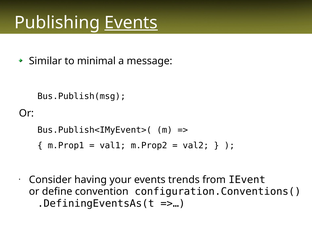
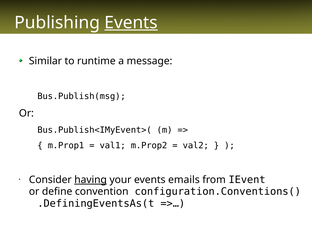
minimal: minimal -> runtime (96, 61)
having underline: none -> present (91, 180)
trends: trends -> emails (184, 180)
